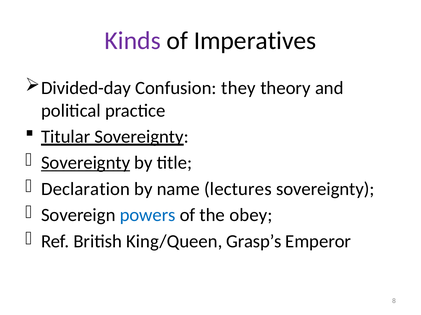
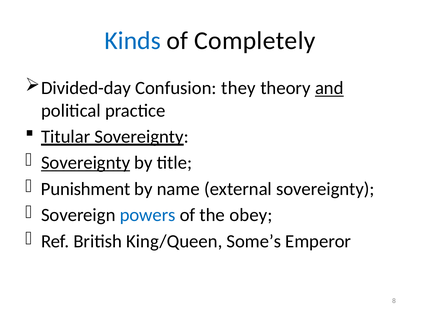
Kinds colour: purple -> blue (133, 41)
Imperatives: Imperatives -> Completely (255, 41)
and underline: none -> present (329, 88)
Declaration: Declaration -> Punishment (86, 189)
lectures: lectures -> external (238, 189)
Grasp’s: Grasp’s -> Some’s (254, 242)
